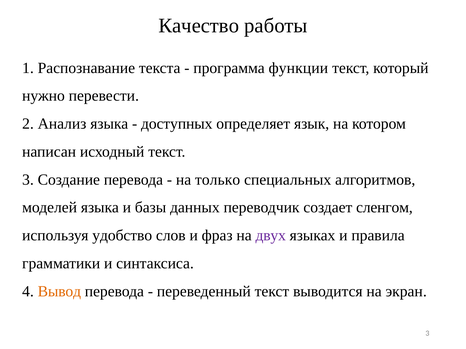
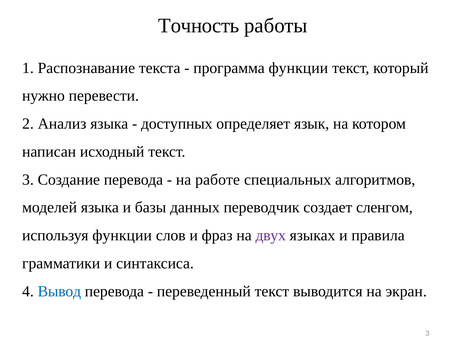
Качество: Качество -> Точность (199, 26)
только: только -> работе (218, 180)
используя удобство: удобство -> функции (122, 236)
Вывод colour: orange -> blue (59, 292)
